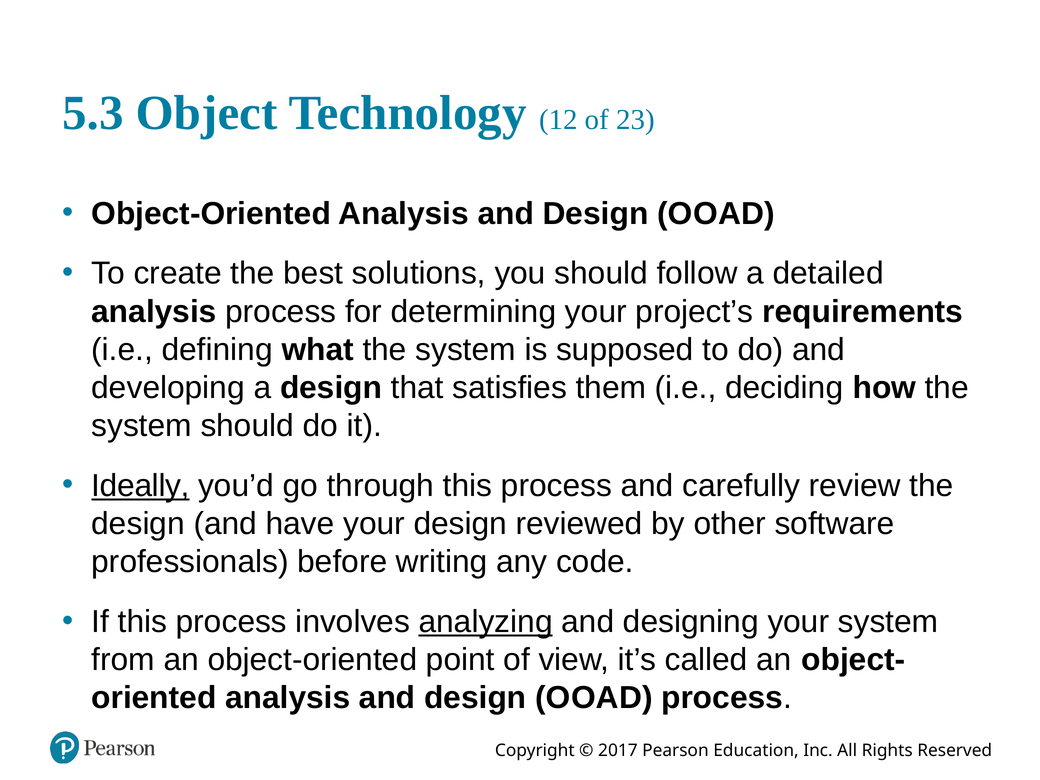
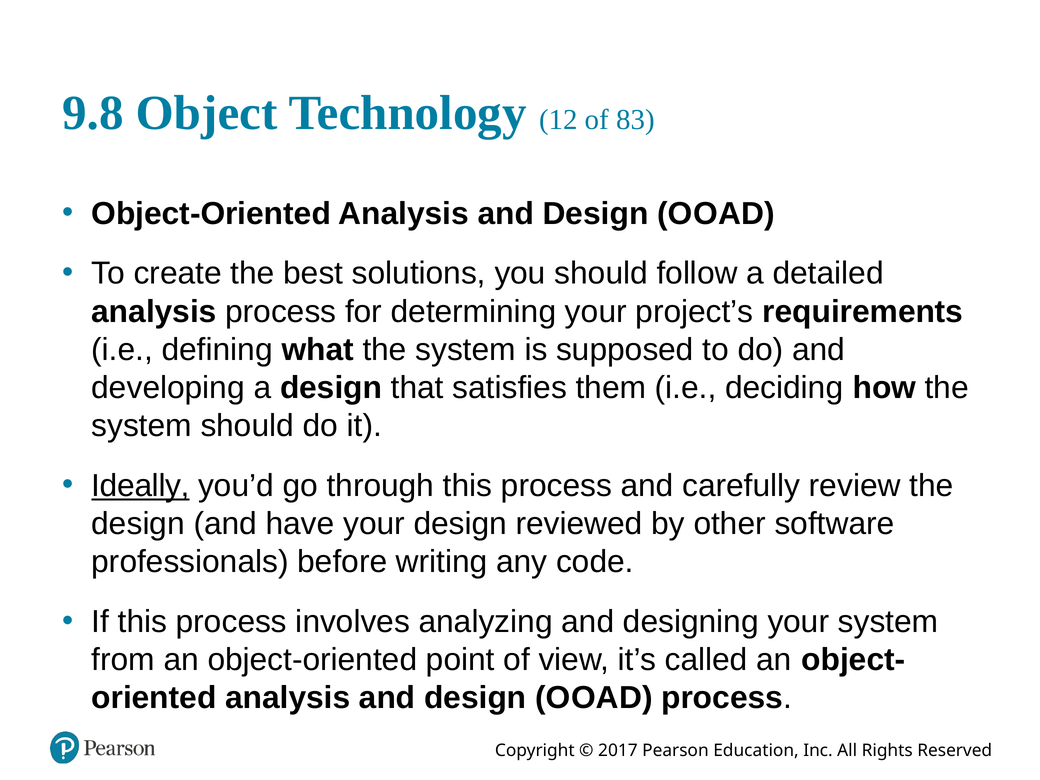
5.3: 5.3 -> 9.8 (93, 113)
23: 23 -> 83 (636, 119)
analyzing underline: present -> none (486, 622)
